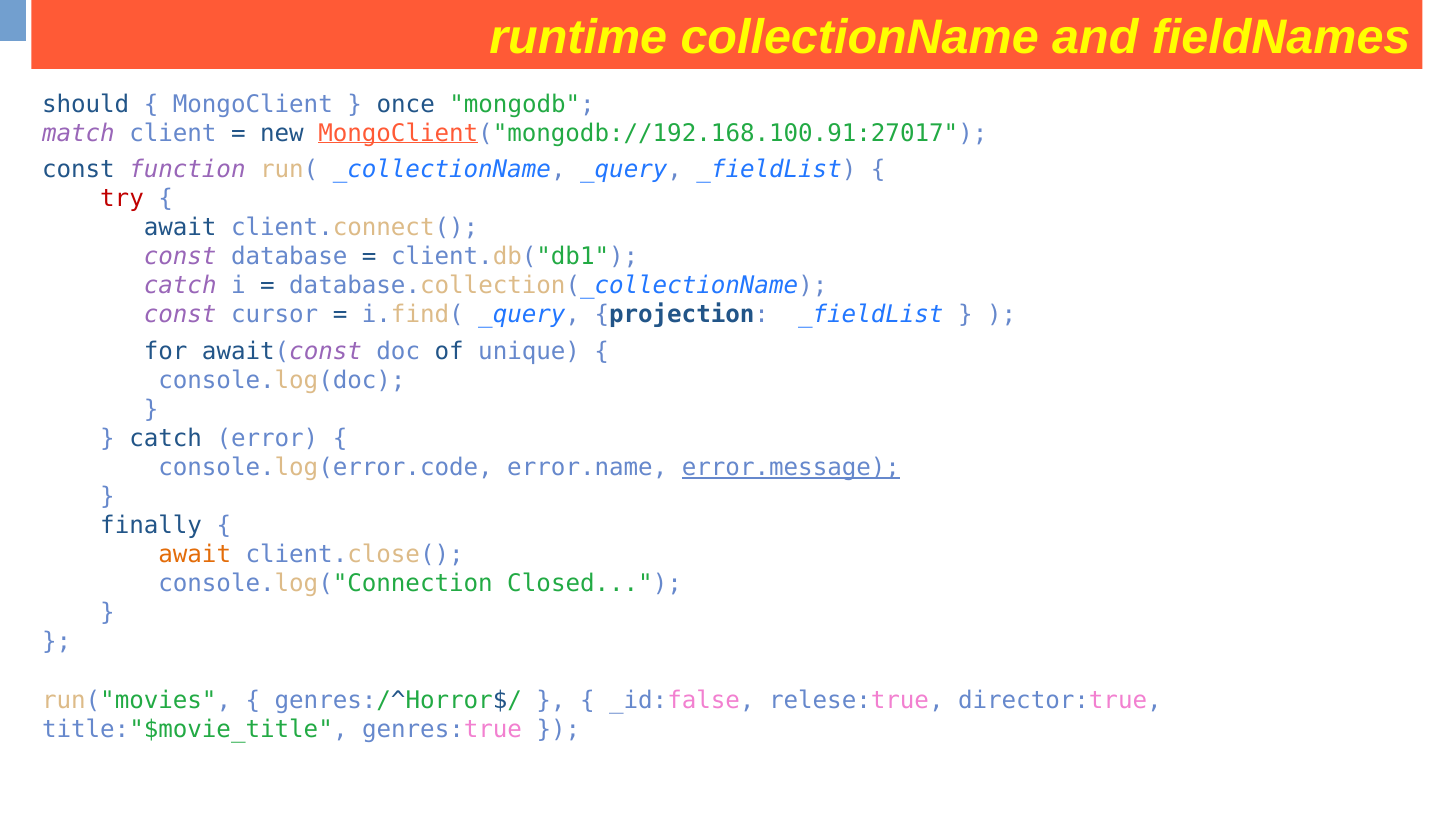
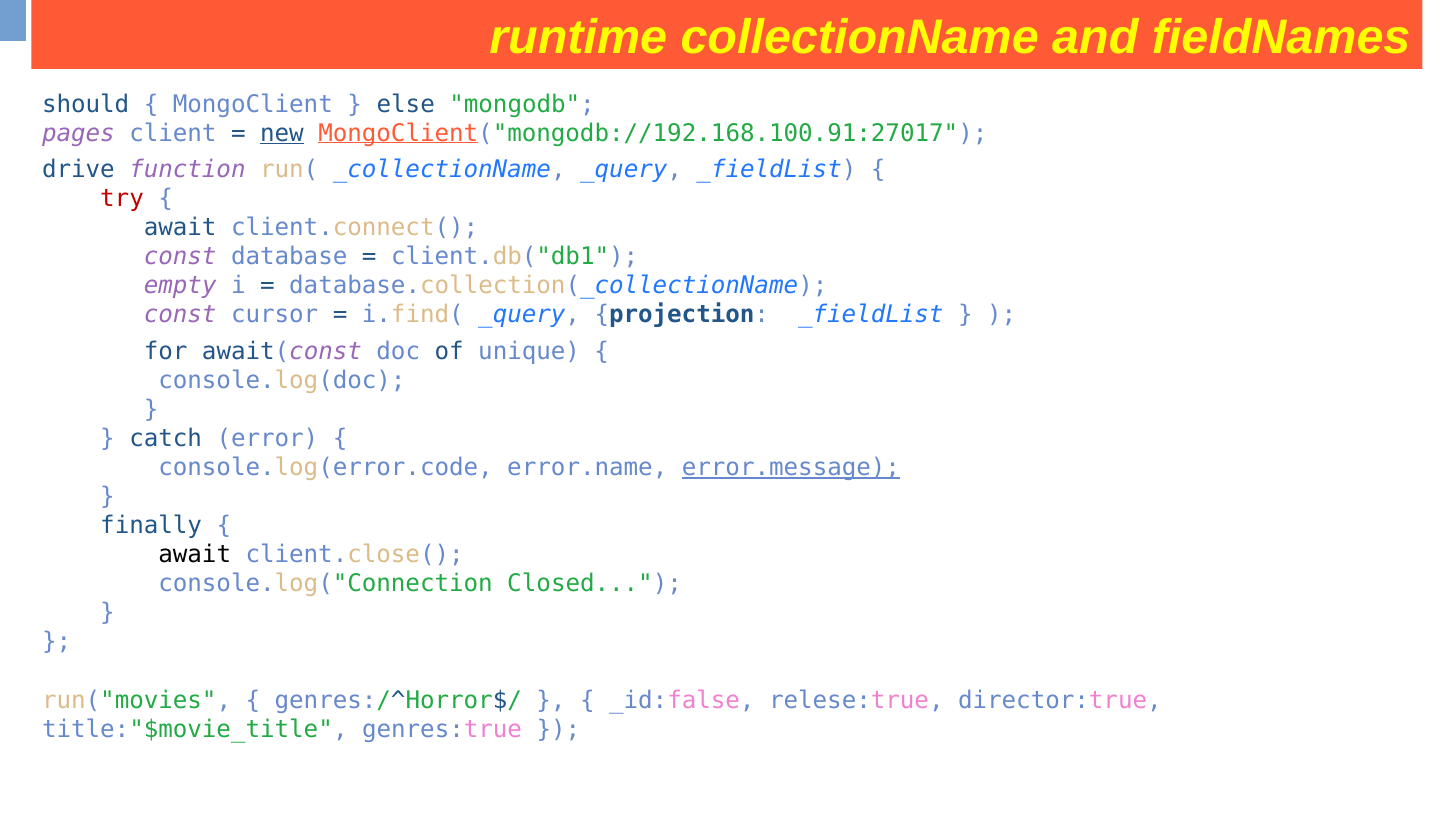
once: once -> else (406, 104)
match: match -> pages (78, 133)
new underline: none -> present (282, 133)
const: const -> drive (78, 170)
catch: catch -> empty (180, 286)
await colour: orange -> black (195, 555)
